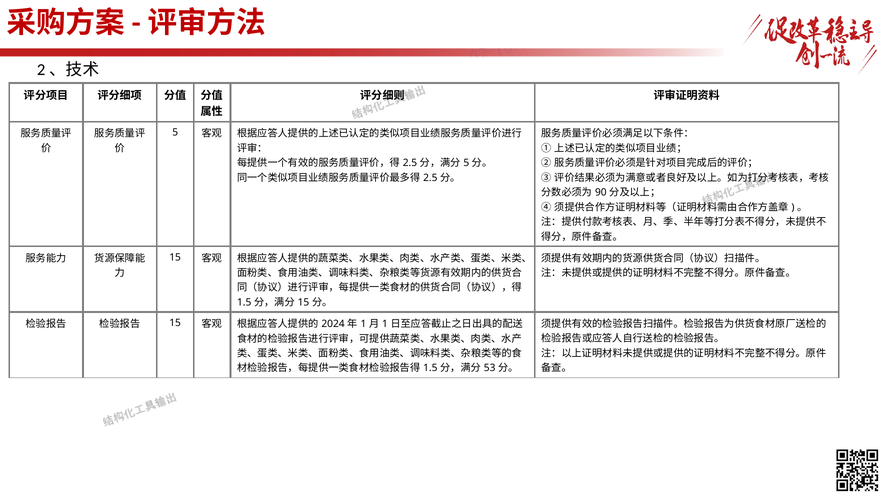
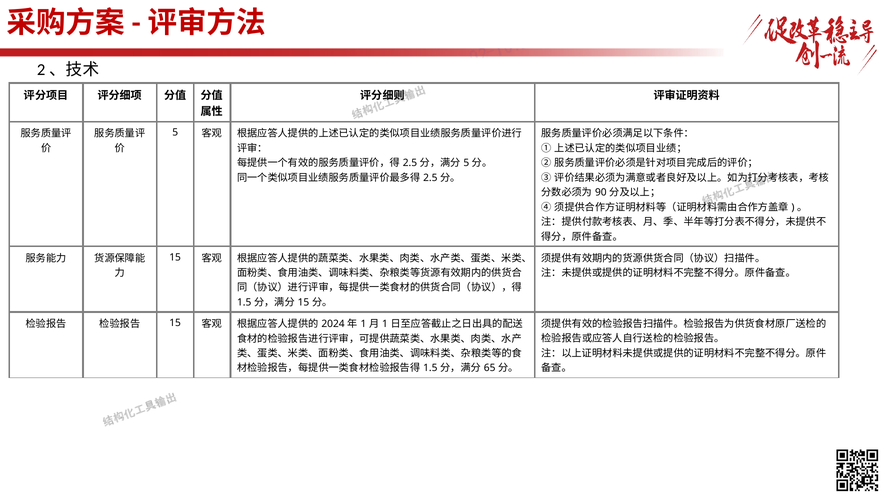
53: 53 -> 65 (490, 368)
